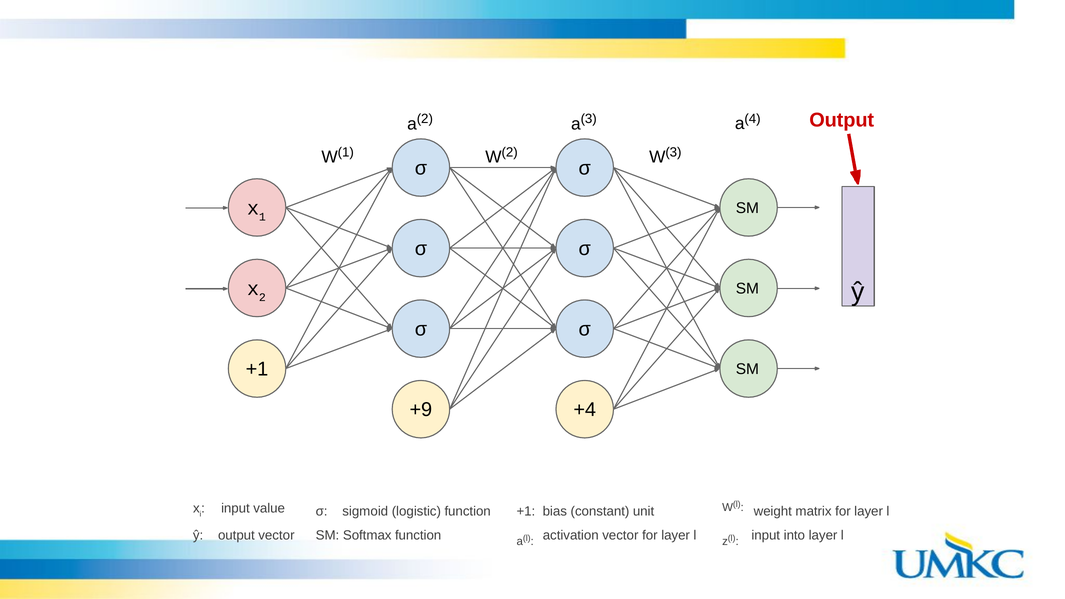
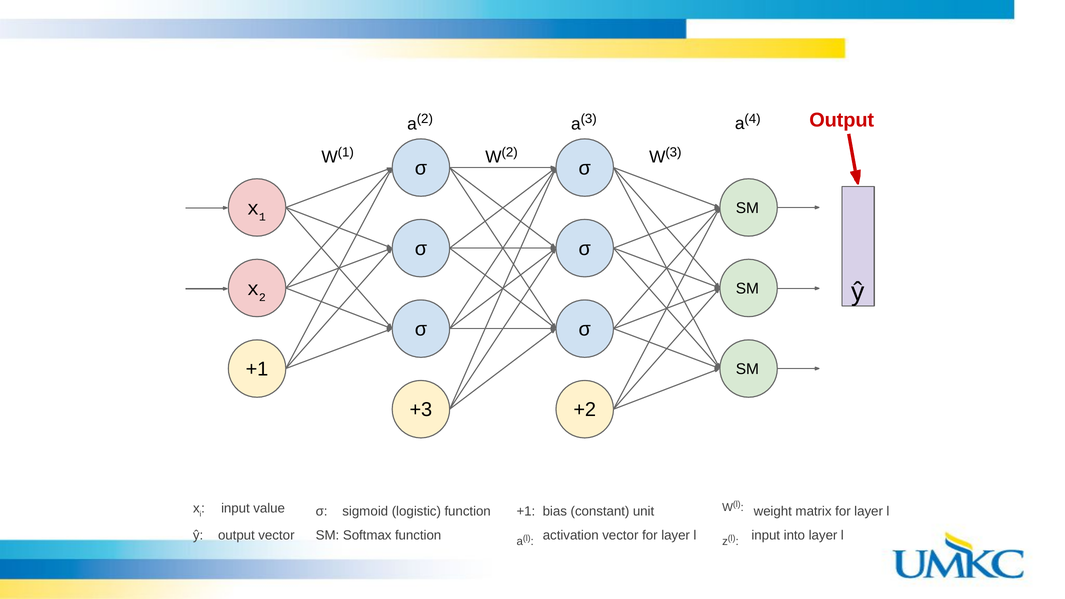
+9: +9 -> +3 (421, 410)
+4: +4 -> +2 (585, 410)
